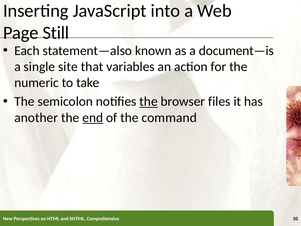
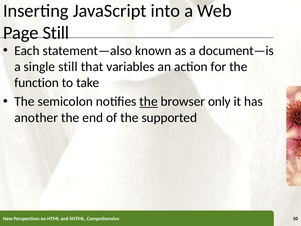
single site: site -> still (68, 67)
numeric: numeric -> function (37, 83)
files: files -> only (219, 101)
end underline: present -> none (93, 118)
command: command -> supported (169, 118)
